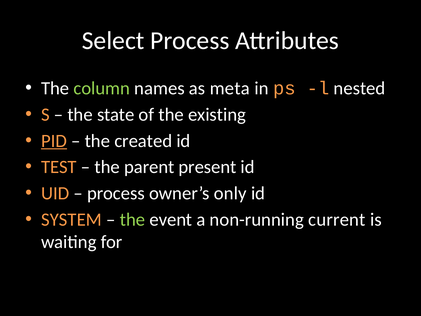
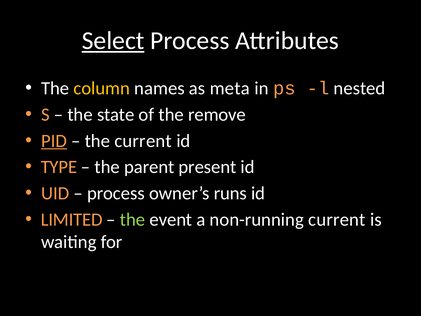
Select underline: none -> present (113, 41)
column colour: light green -> yellow (102, 88)
existing: existing -> remove (217, 115)
the created: created -> current (143, 141)
TEST: TEST -> TYPE (59, 167)
only: only -> runs (230, 193)
SYSTEM: SYSTEM -> LIMITED (72, 219)
